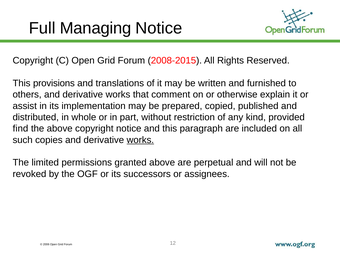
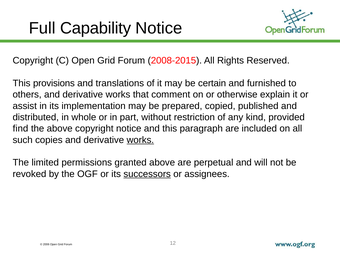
Managing: Managing -> Capability (96, 28)
written: written -> certain (212, 83)
successors underline: none -> present (147, 174)
